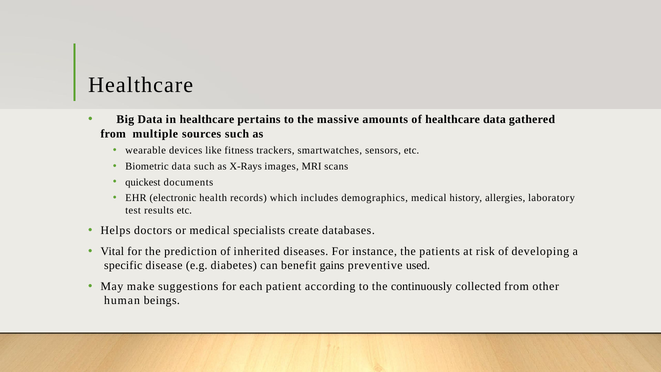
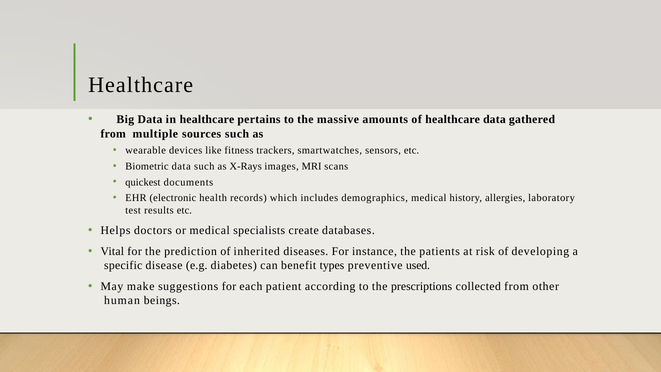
gains: gains -> types (332, 265)
continuously: continuously -> prescriptions (422, 286)
